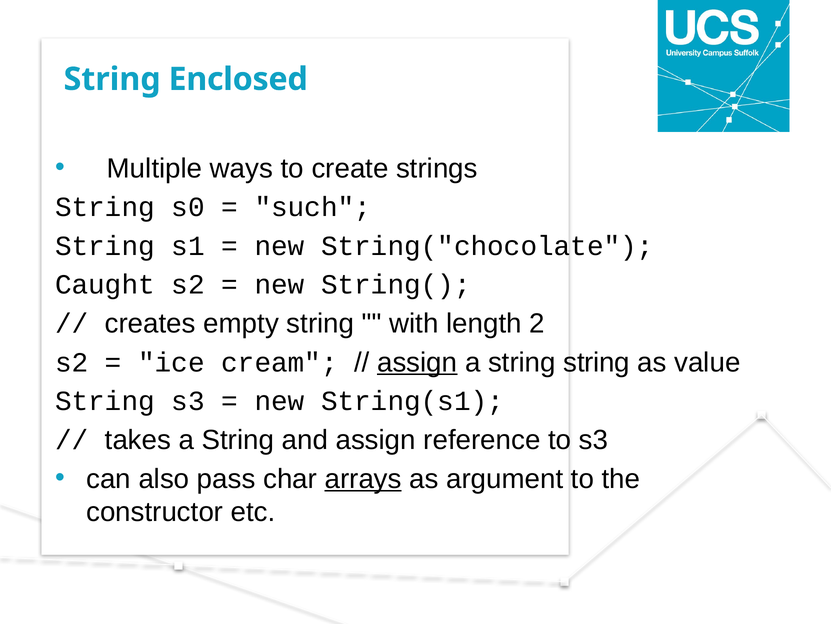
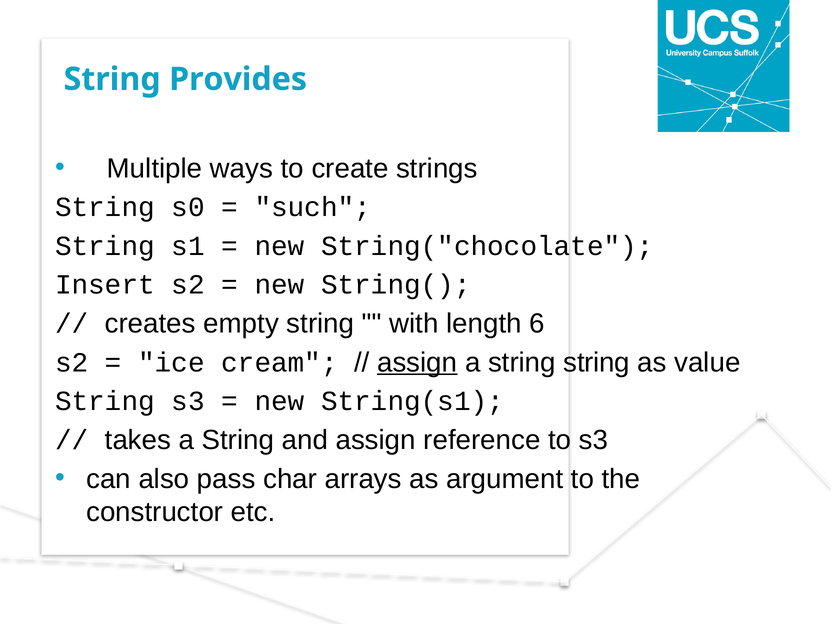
Enclosed: Enclosed -> Provides (238, 79)
Caught: Caught -> Insert (105, 284)
2: 2 -> 6 (537, 323)
arrays underline: present -> none (363, 478)
